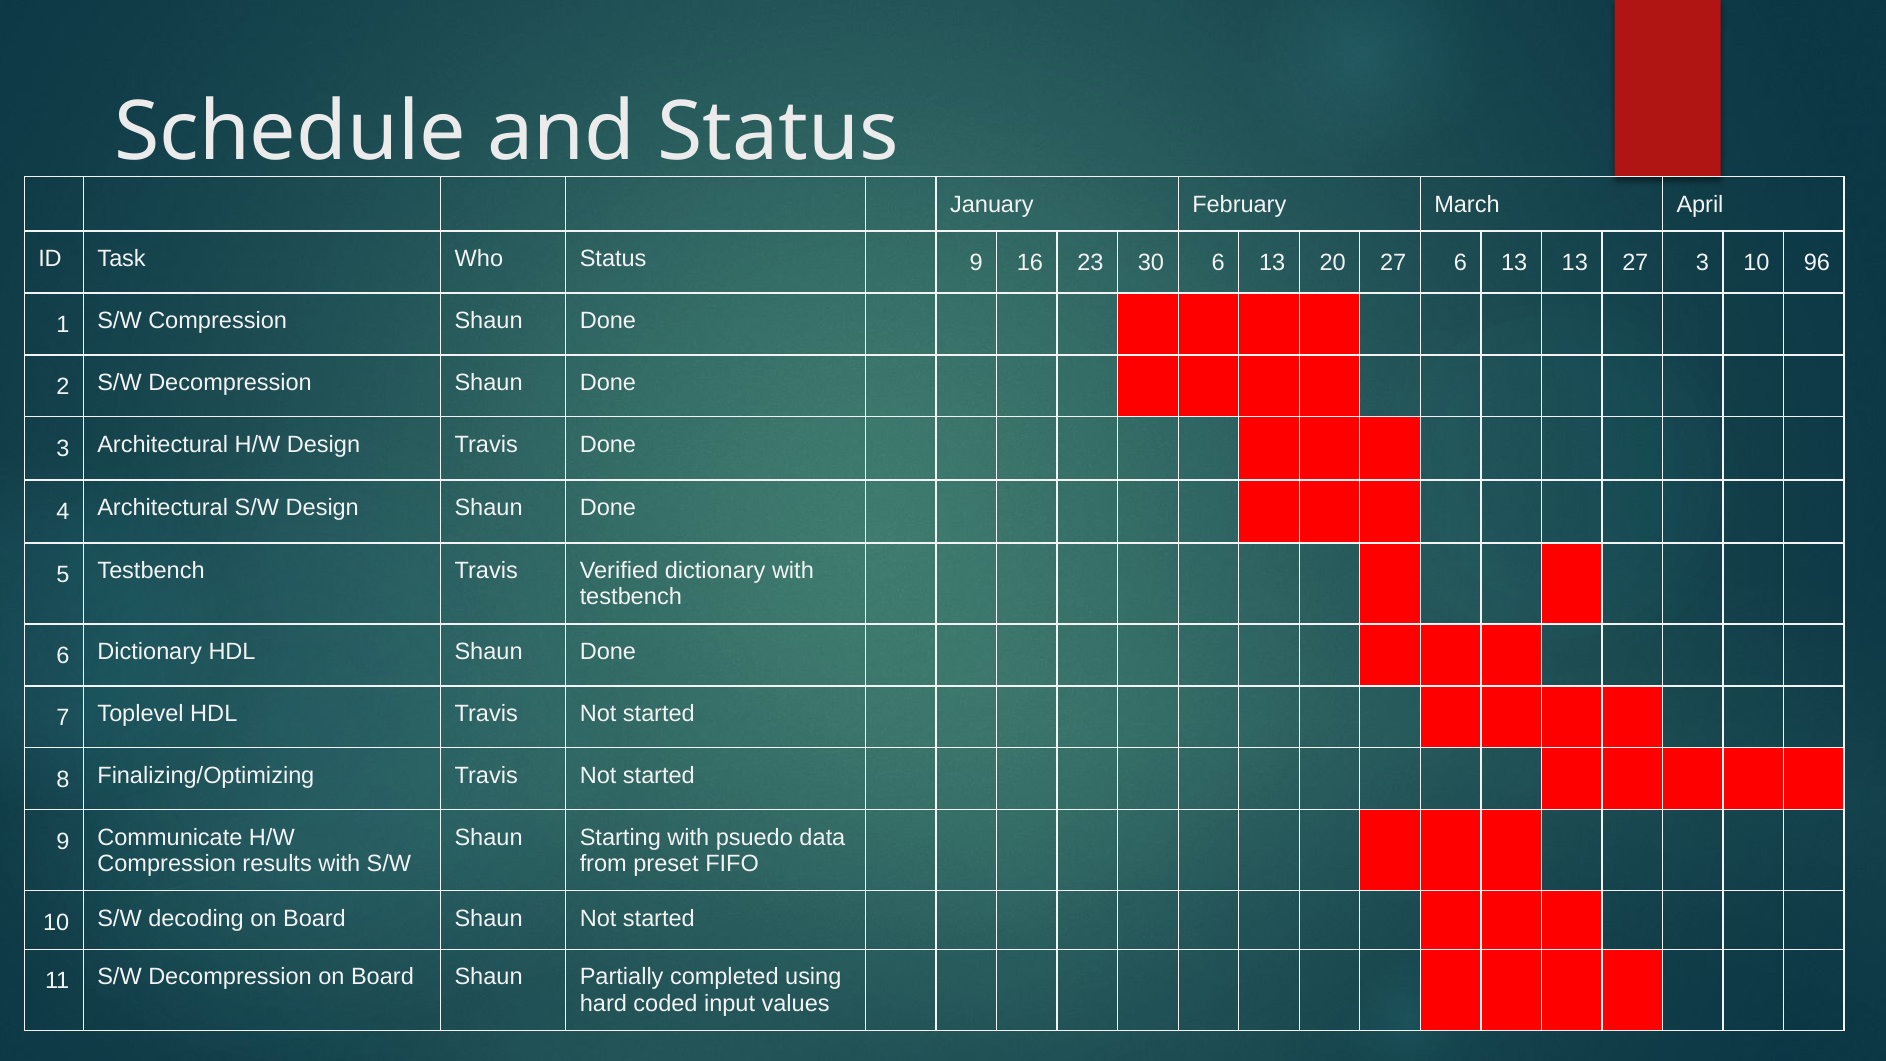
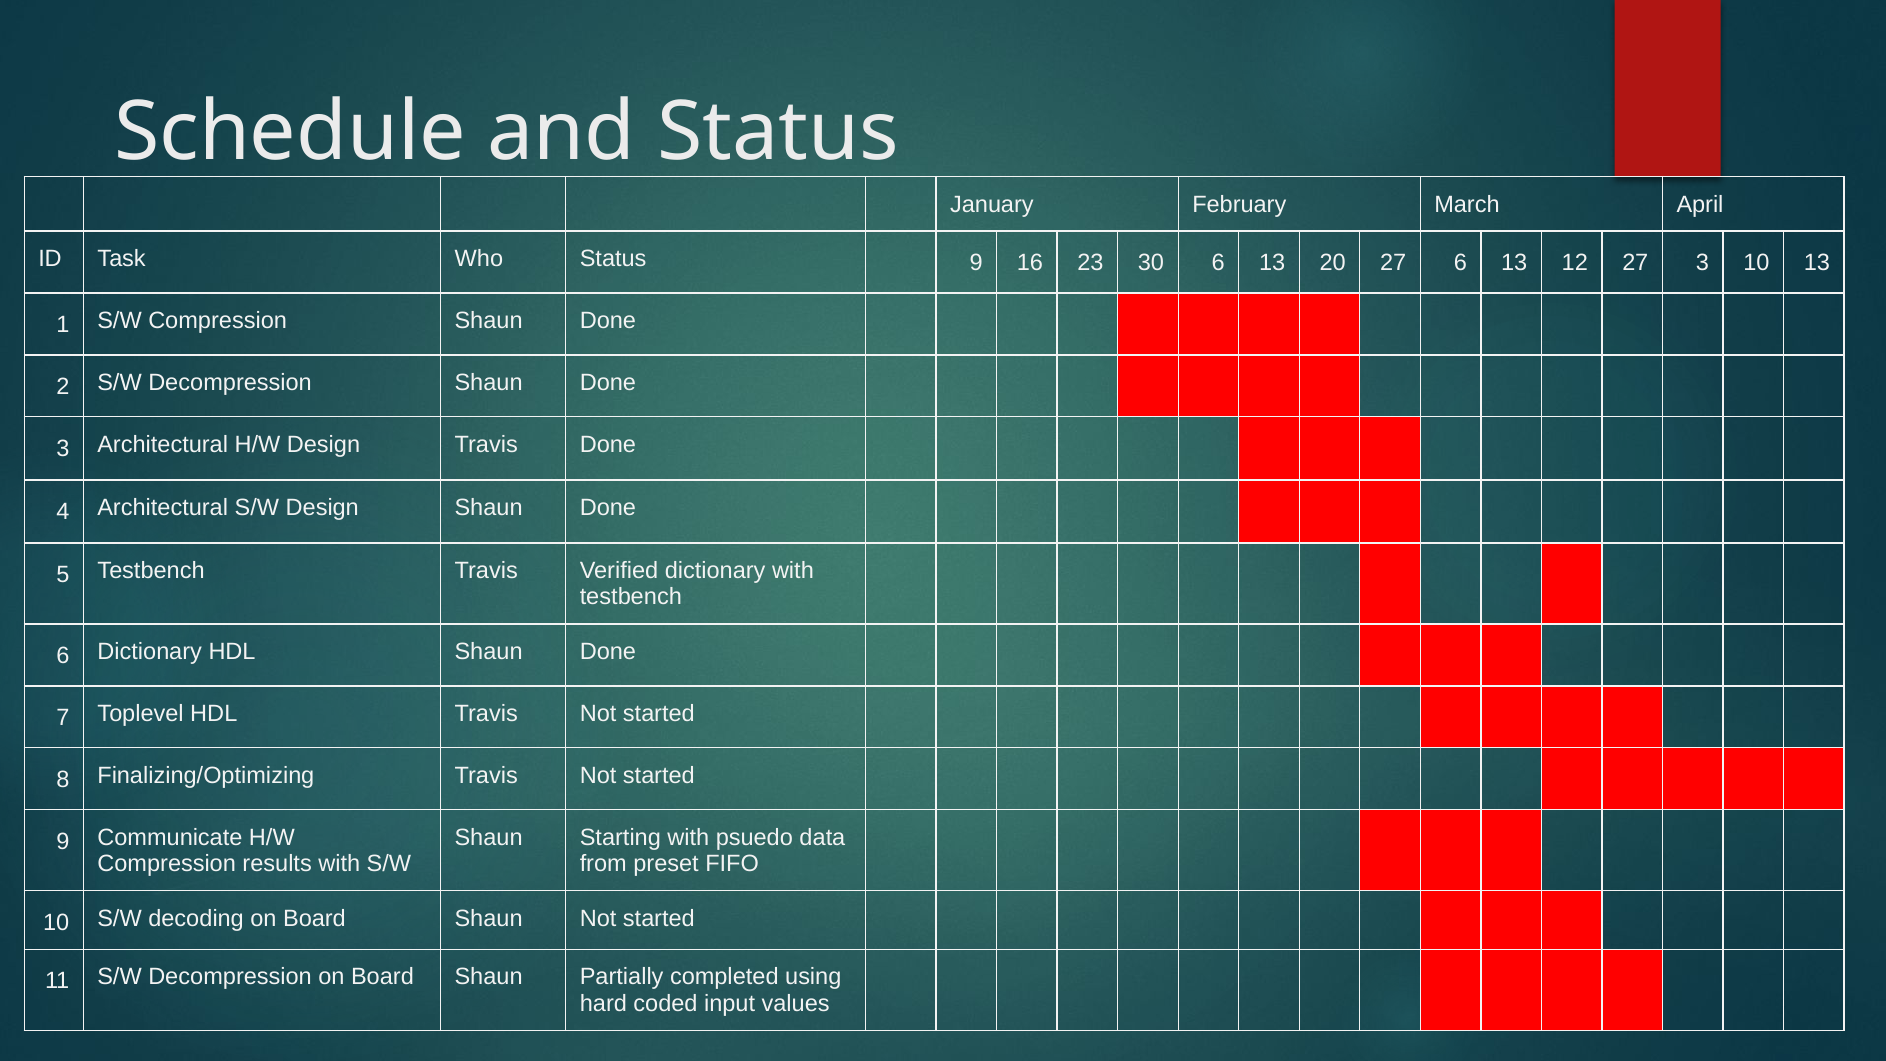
13 13: 13 -> 12 (1575, 263)
10 96: 96 -> 13 (1817, 263)
